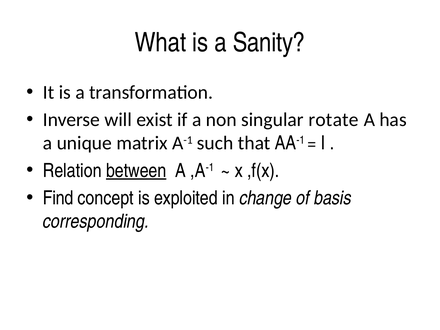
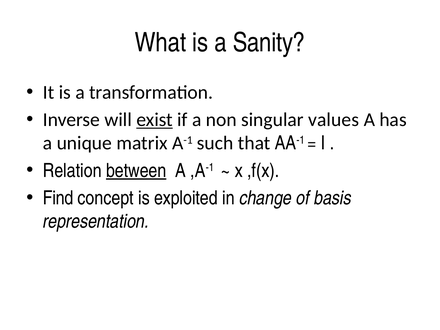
exist underline: none -> present (155, 120)
rotate: rotate -> values (334, 120)
corresponding: corresponding -> representation (96, 221)
